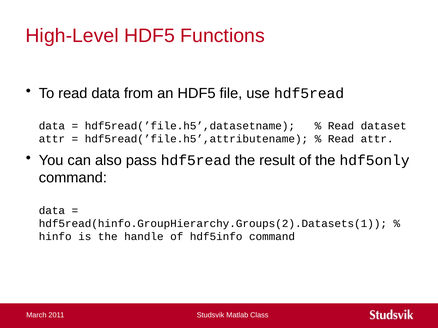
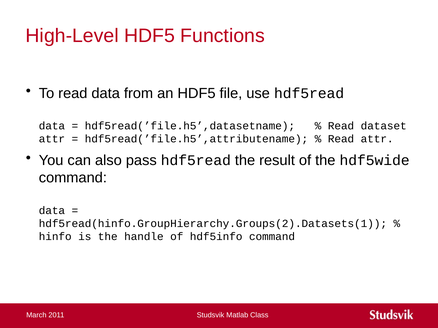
hdf5only: hdf5only -> hdf5wide (375, 161)
